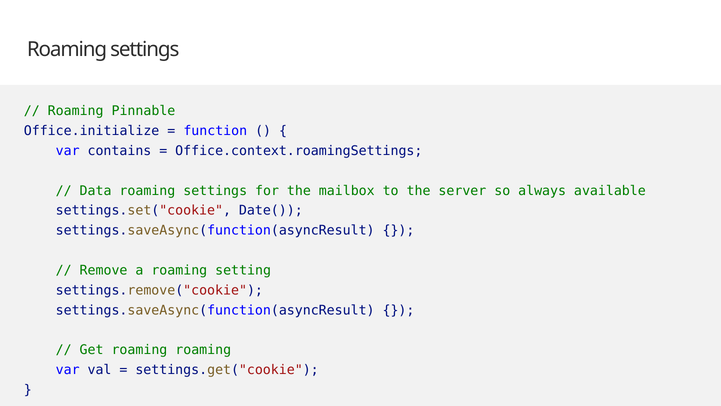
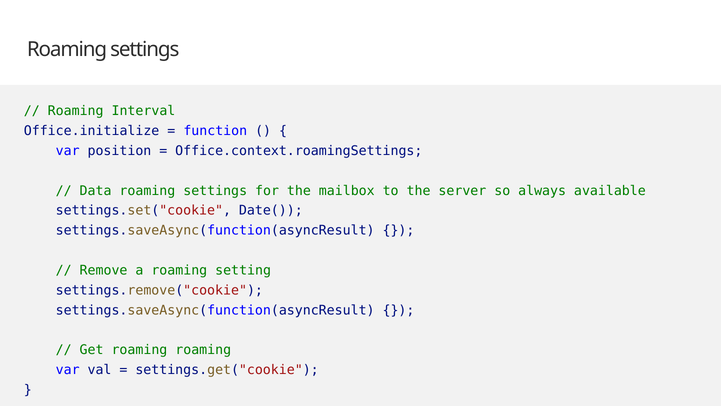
Pinnable: Pinnable -> Interval (143, 111)
contains: contains -> position (119, 151)
